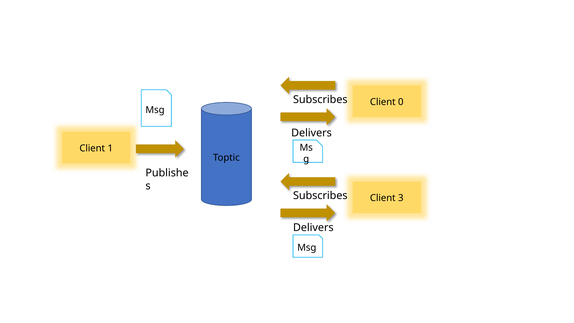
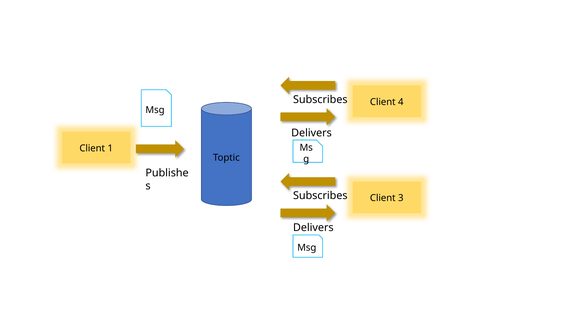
0: 0 -> 4 (401, 102)
